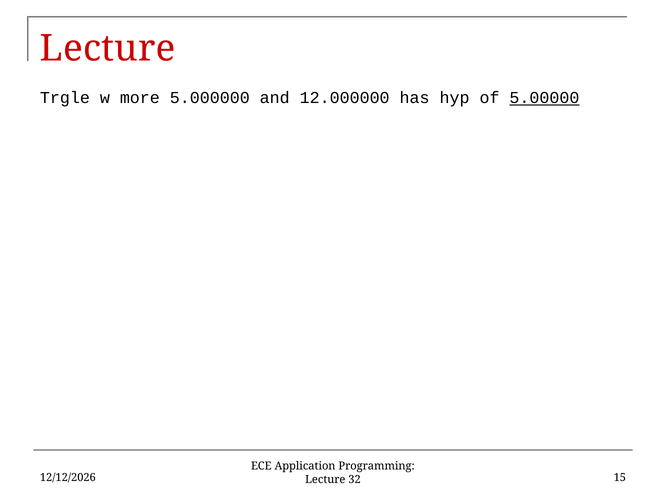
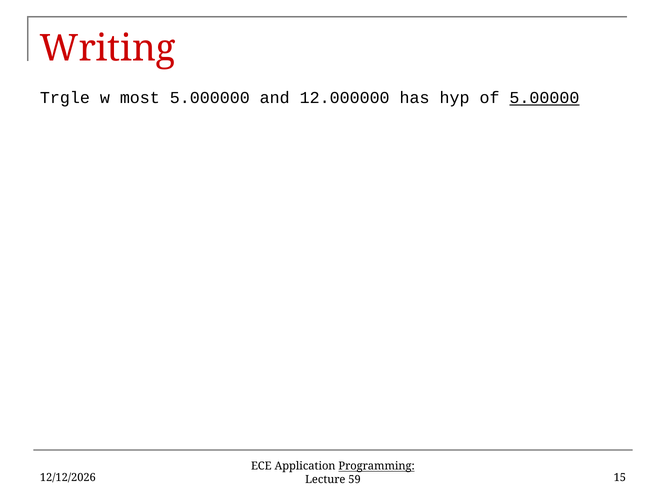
Lecture: Lecture -> Writing (108, 48)
more: more -> most (140, 98)
Programming underline: none -> present (377, 466)
32: 32 -> 59 (355, 479)
